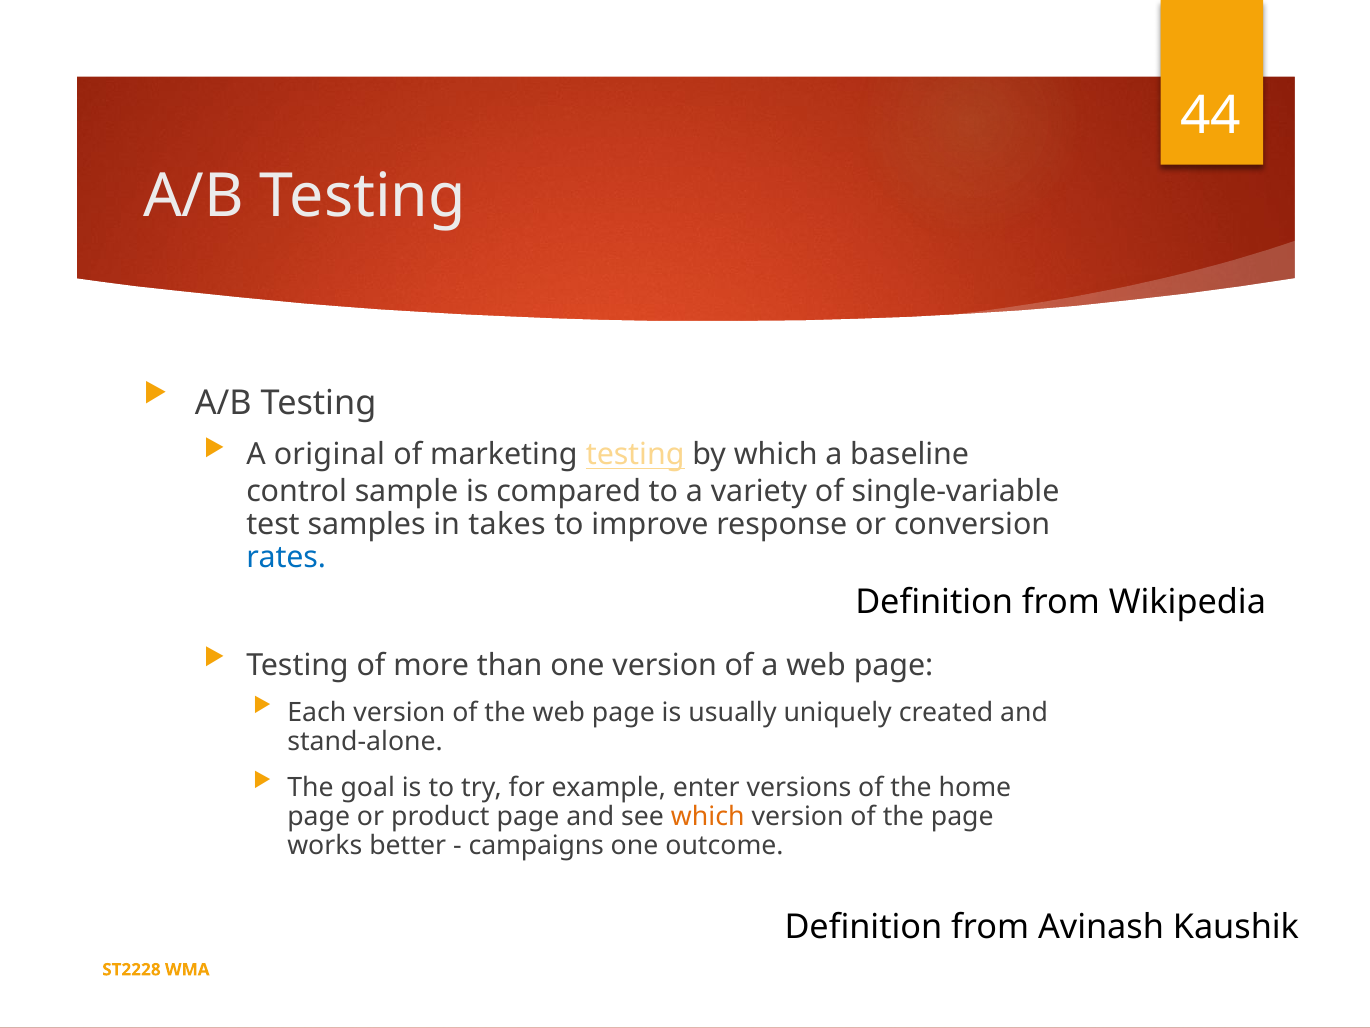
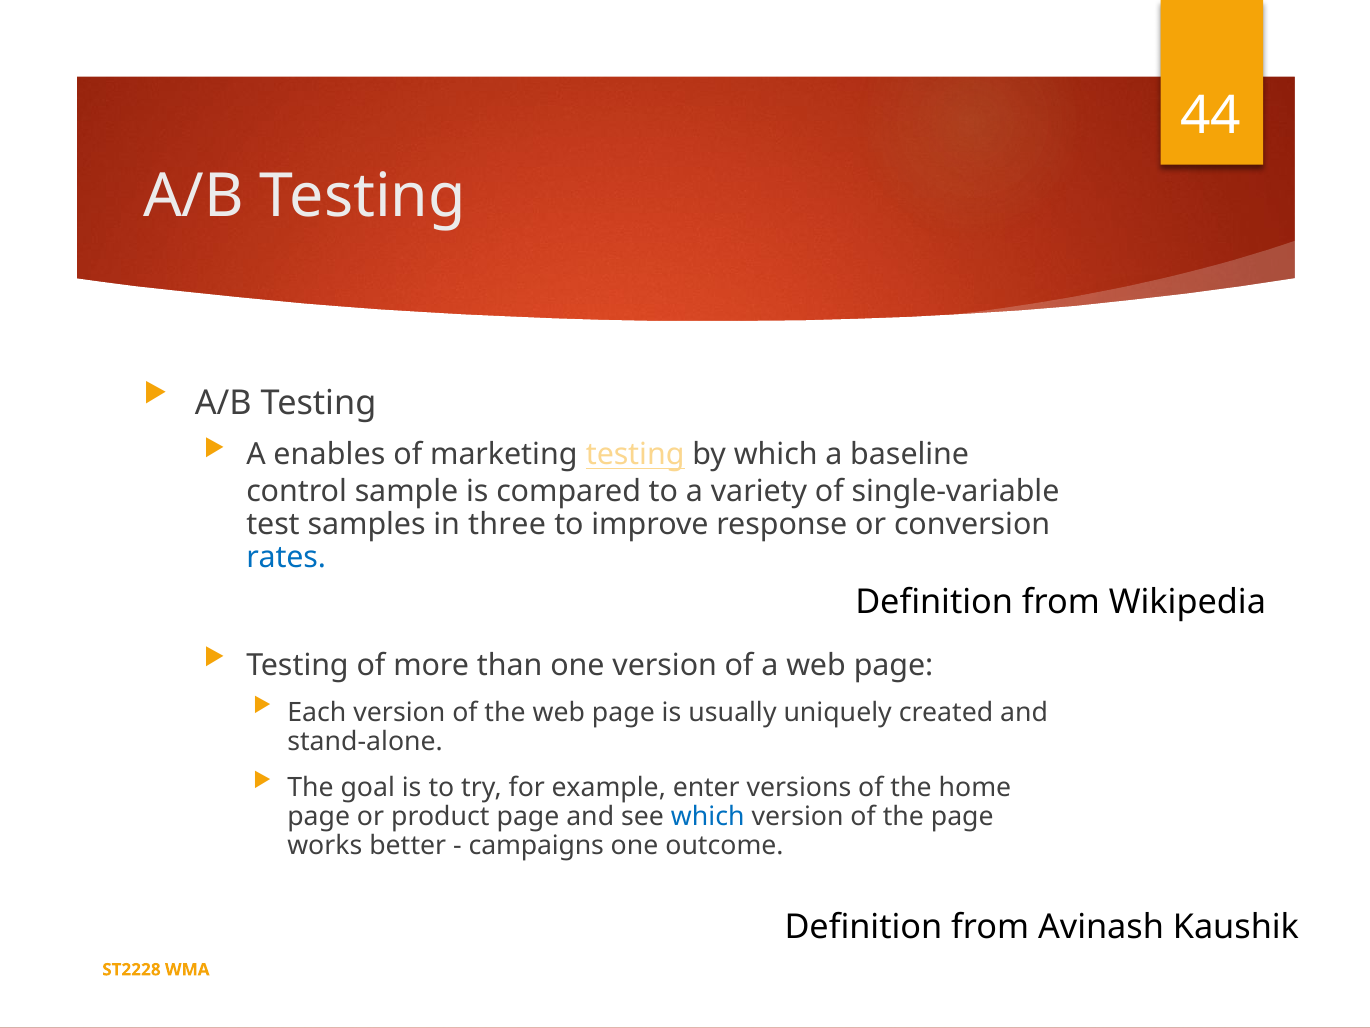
original: original -> enables (329, 454)
takes: takes -> three (507, 524)
which colour: orange -> blue (708, 816)
